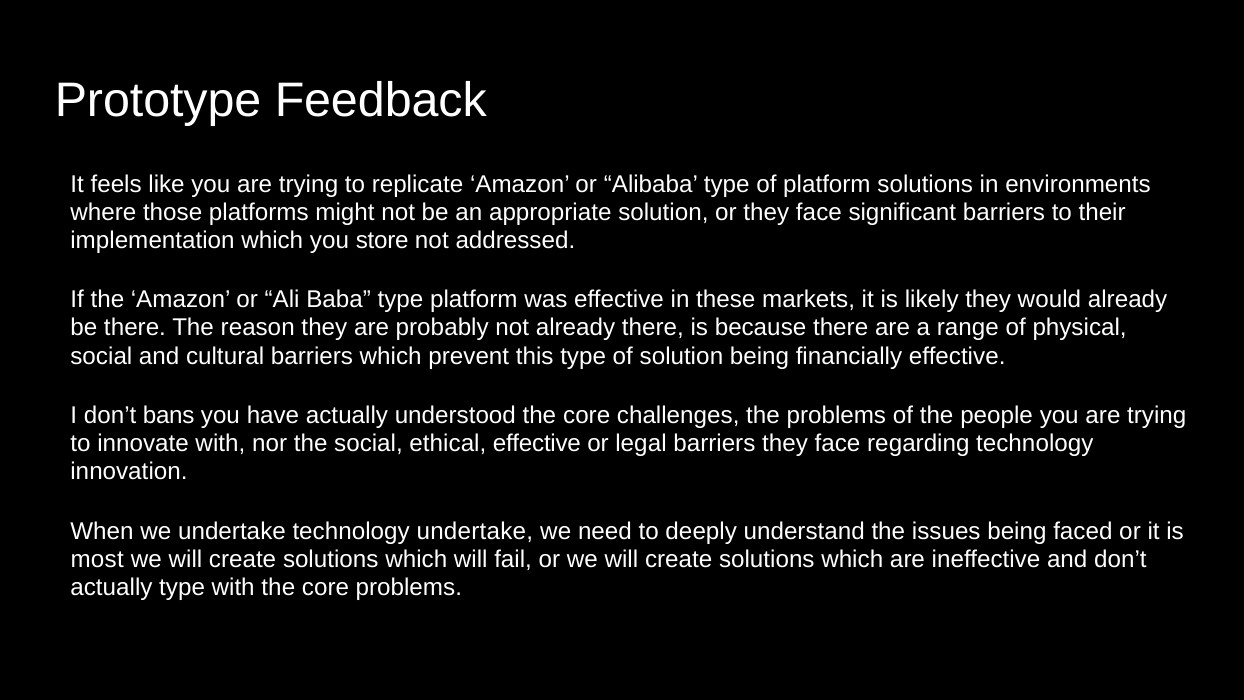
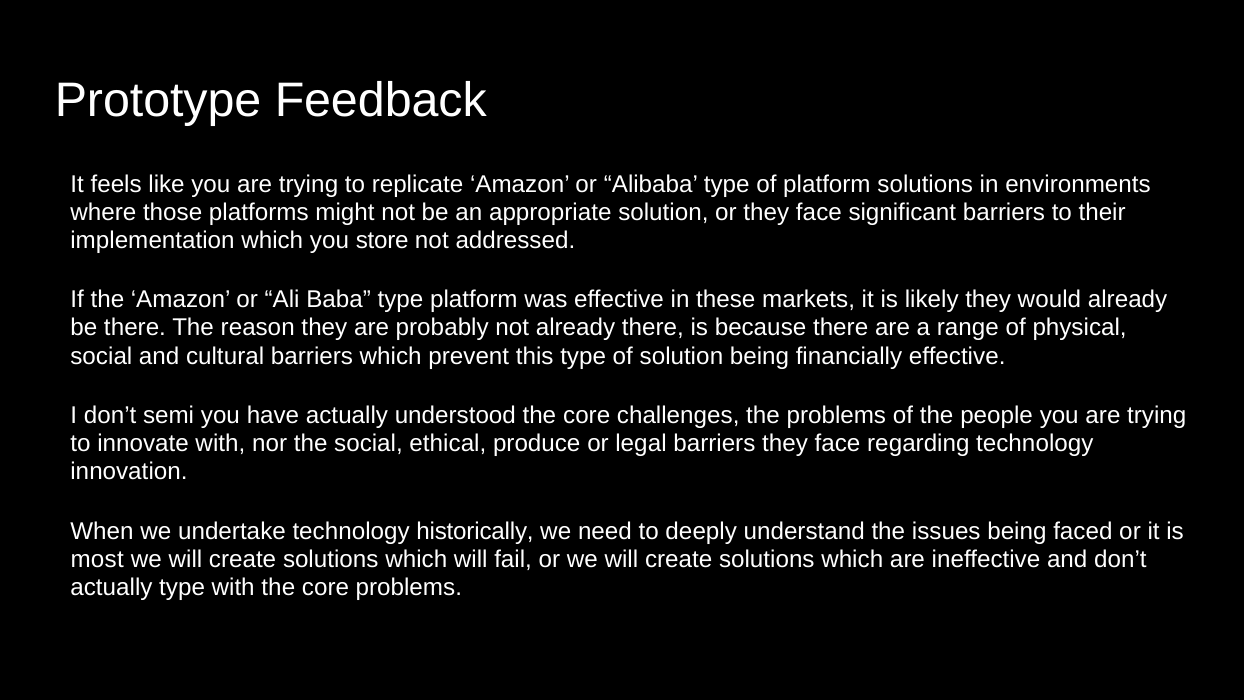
bans: bans -> semi (169, 415)
ethical effective: effective -> produce (537, 443)
technology undertake: undertake -> historically (475, 531)
